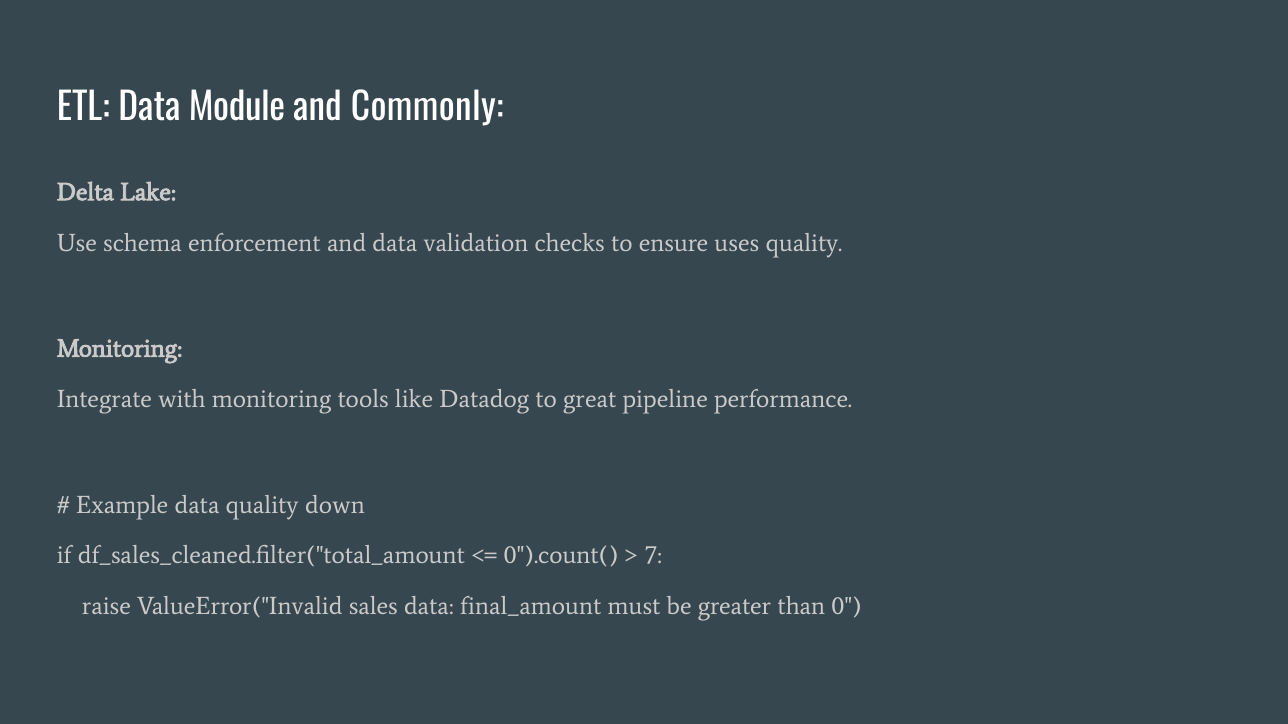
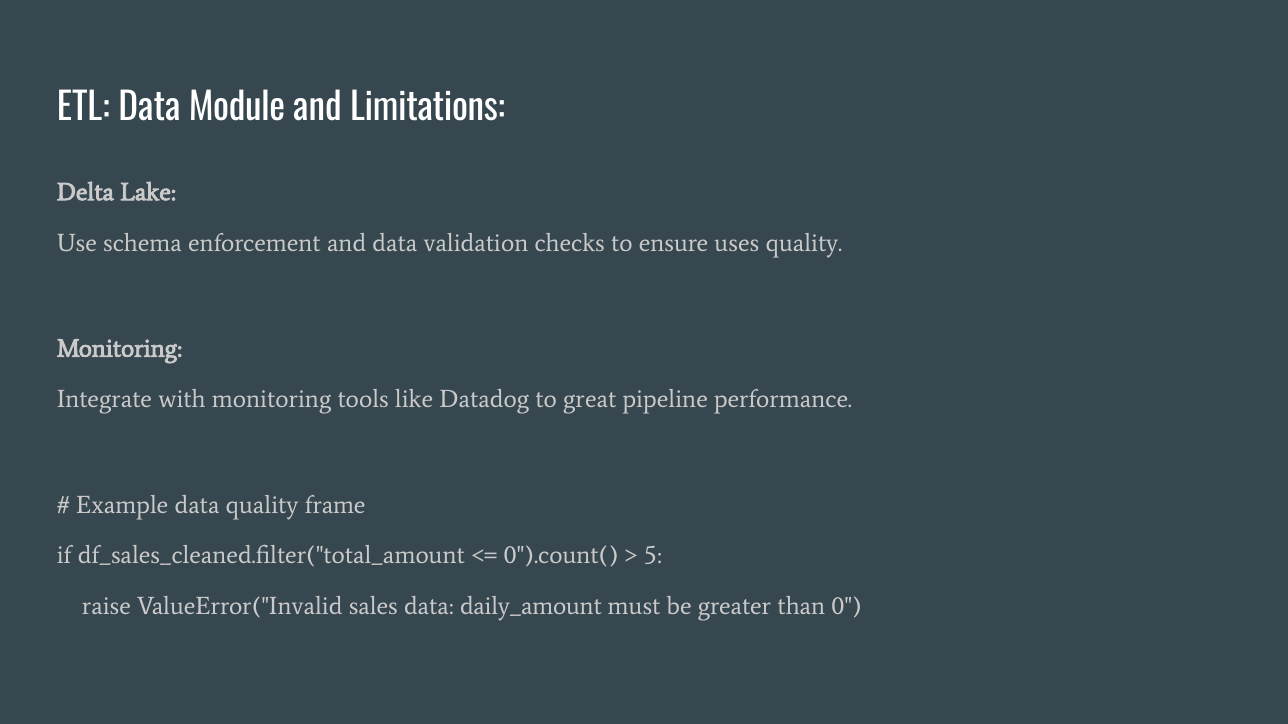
Commonly: Commonly -> Limitations (428, 108)
down: down -> frame (335, 505)
7: 7 -> 5 (653, 556)
final_amount: final_amount -> daily_amount (531, 607)
